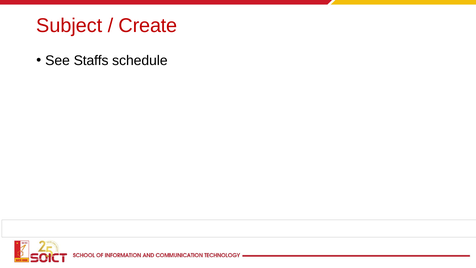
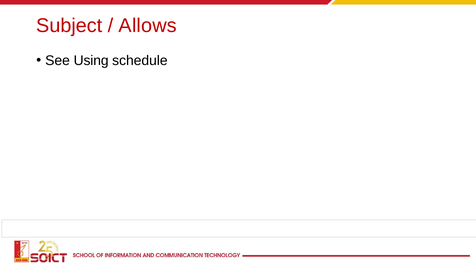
Create: Create -> Allows (148, 26)
Staffs: Staffs -> Using (91, 61)
